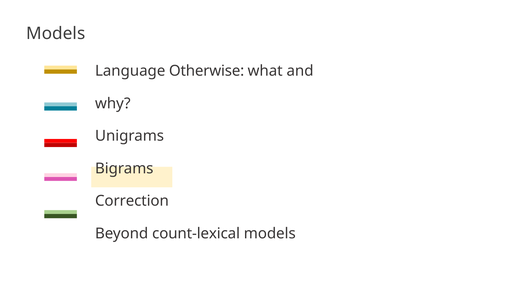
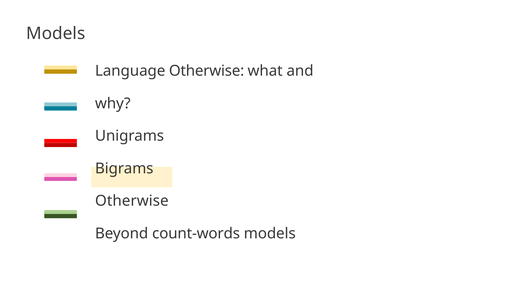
Correction: Correction -> Otherwise (132, 201)
count-lexical: count-lexical -> count-words (196, 234)
